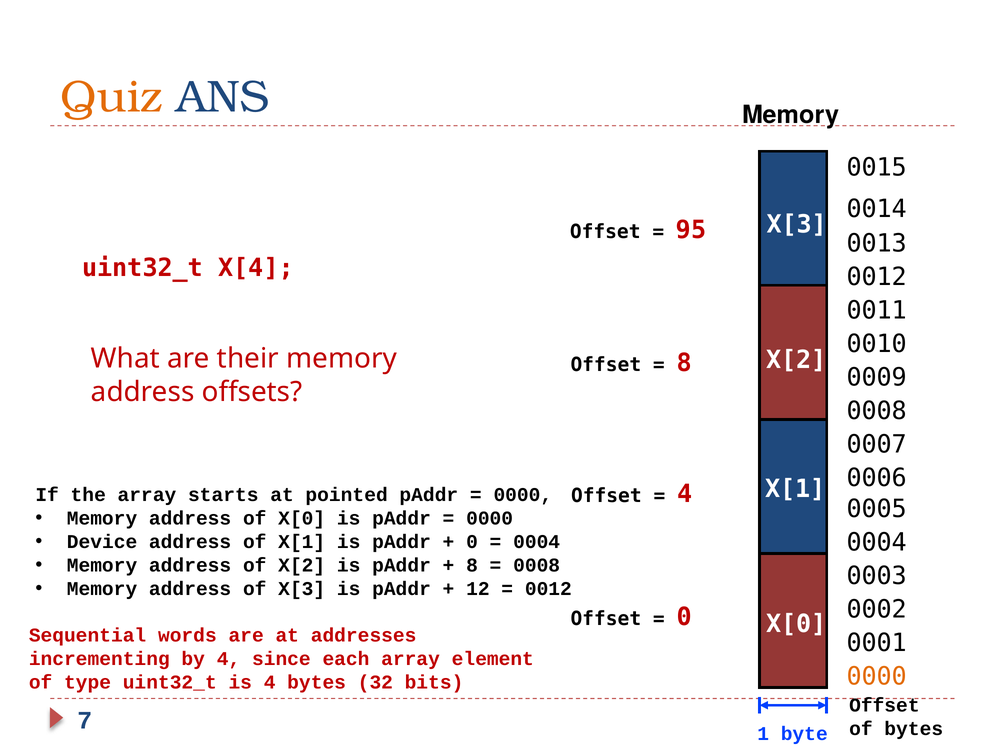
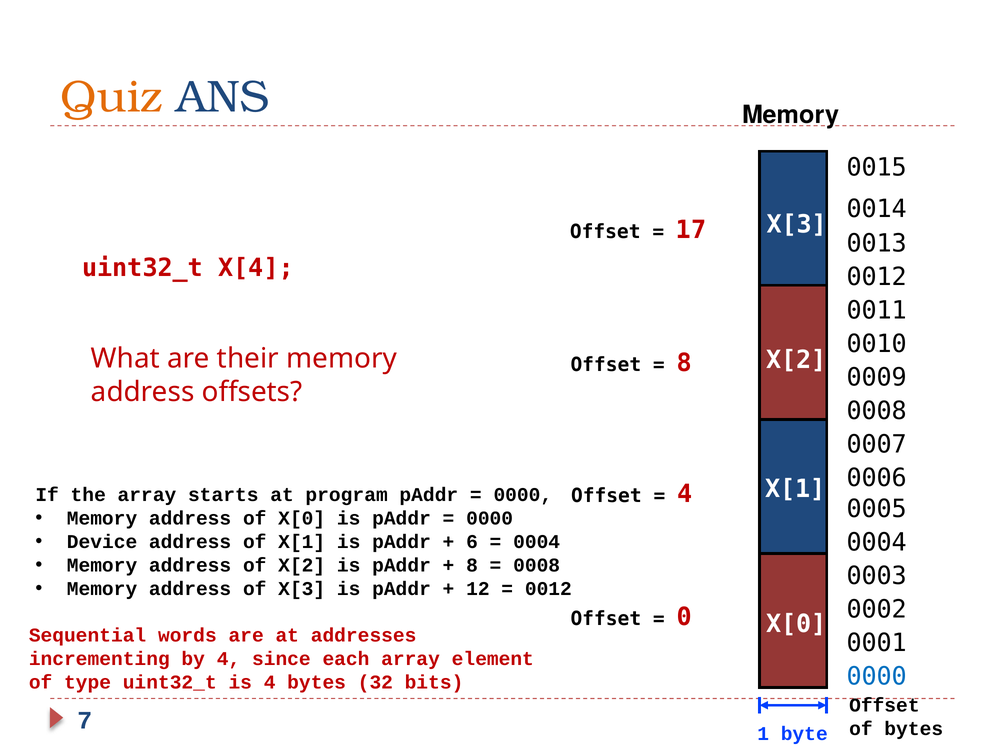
95: 95 -> 17 (691, 230)
pointed: pointed -> program (347, 495)
0: 0 -> 6 (472, 542)
0000 colour: orange -> blue (877, 676)
